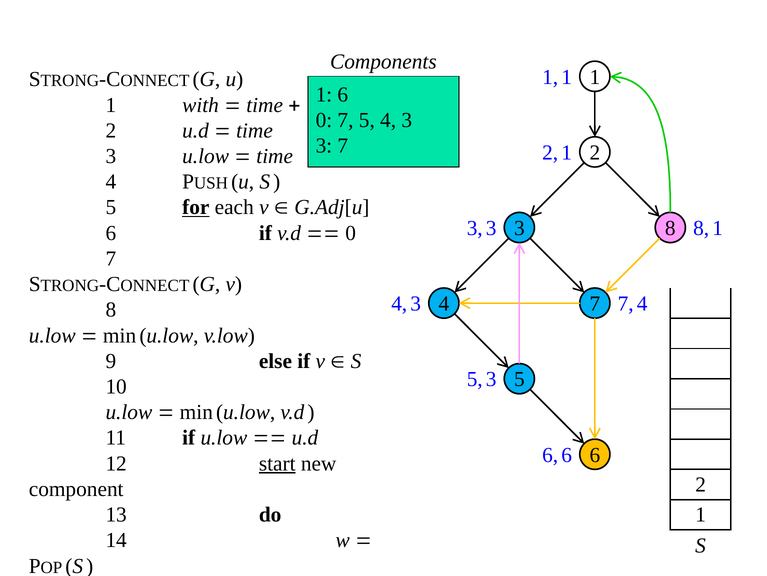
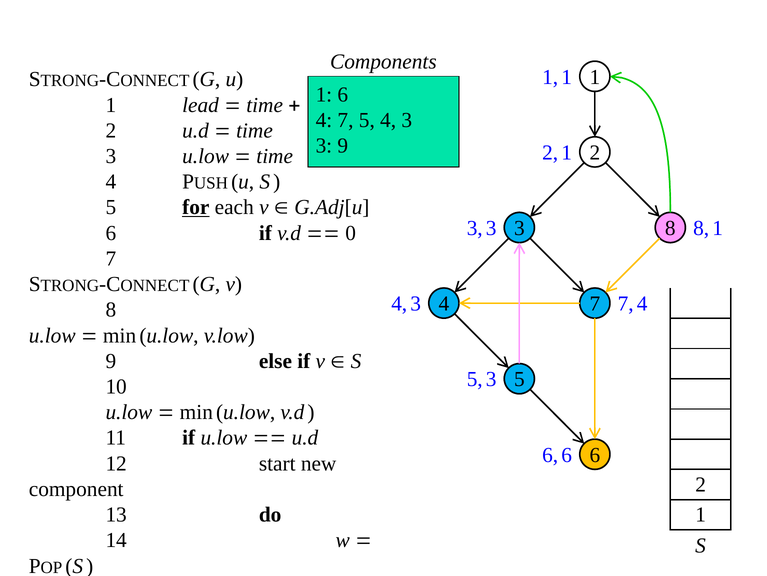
with: with -> lead (201, 105)
0: 0 -> 4 (324, 120)
3 7: 7 -> 9 (343, 145)
start underline: present -> none (277, 463)
